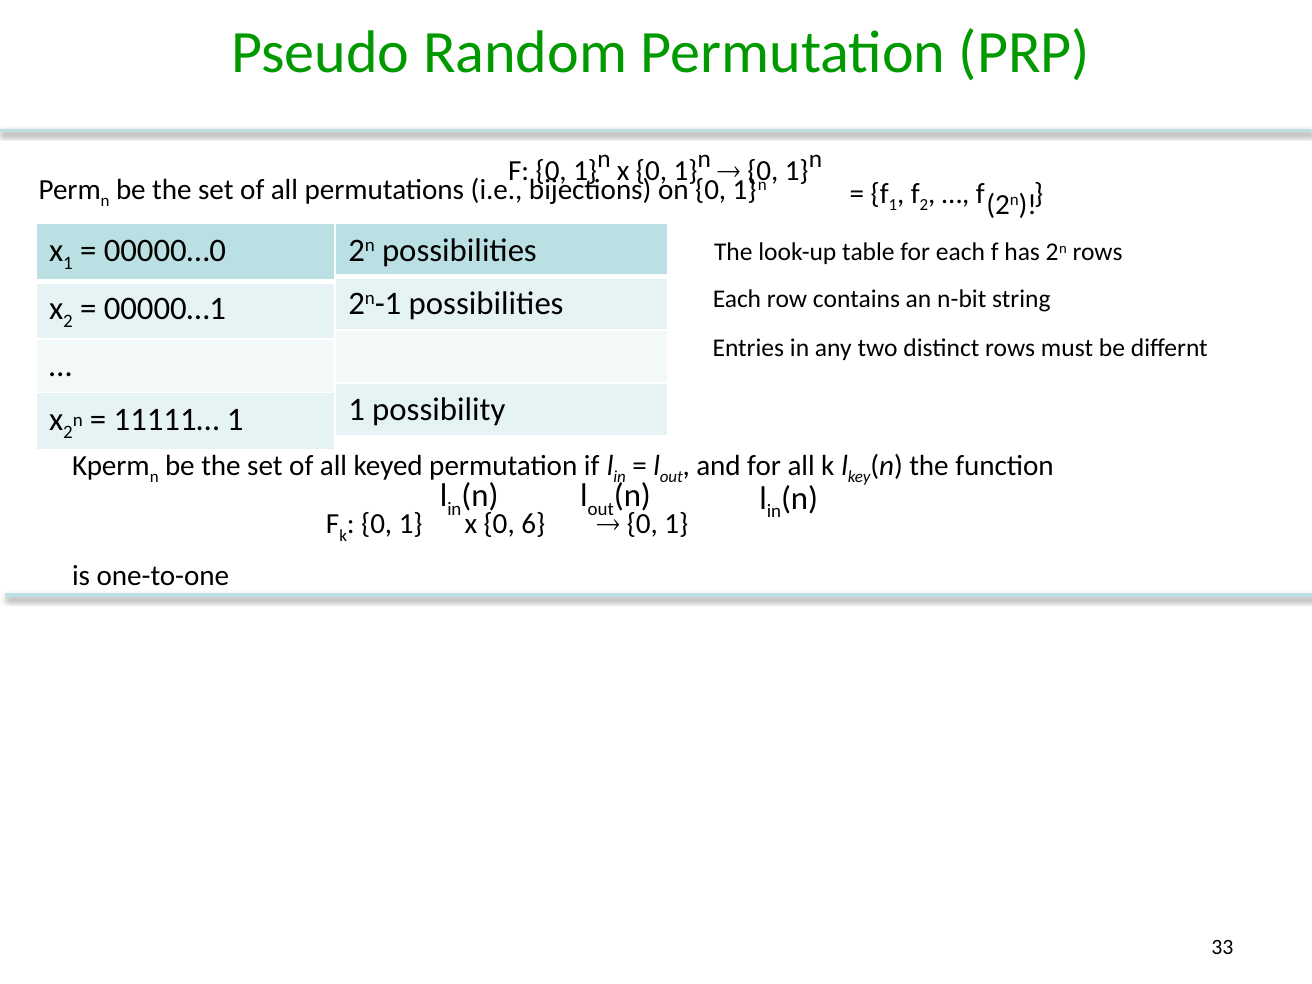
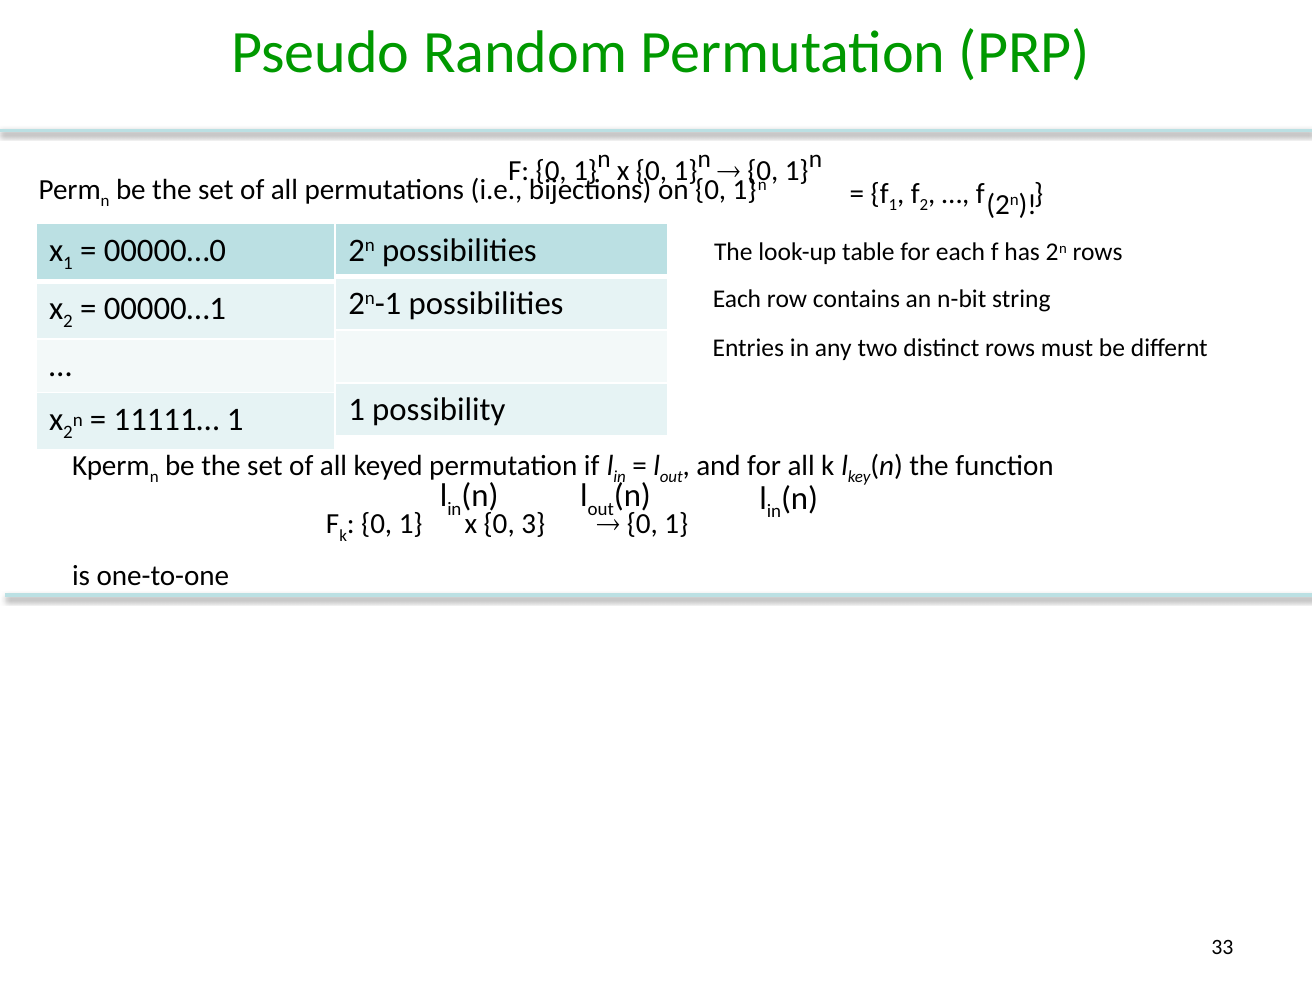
6: 6 -> 3 (533, 524)
